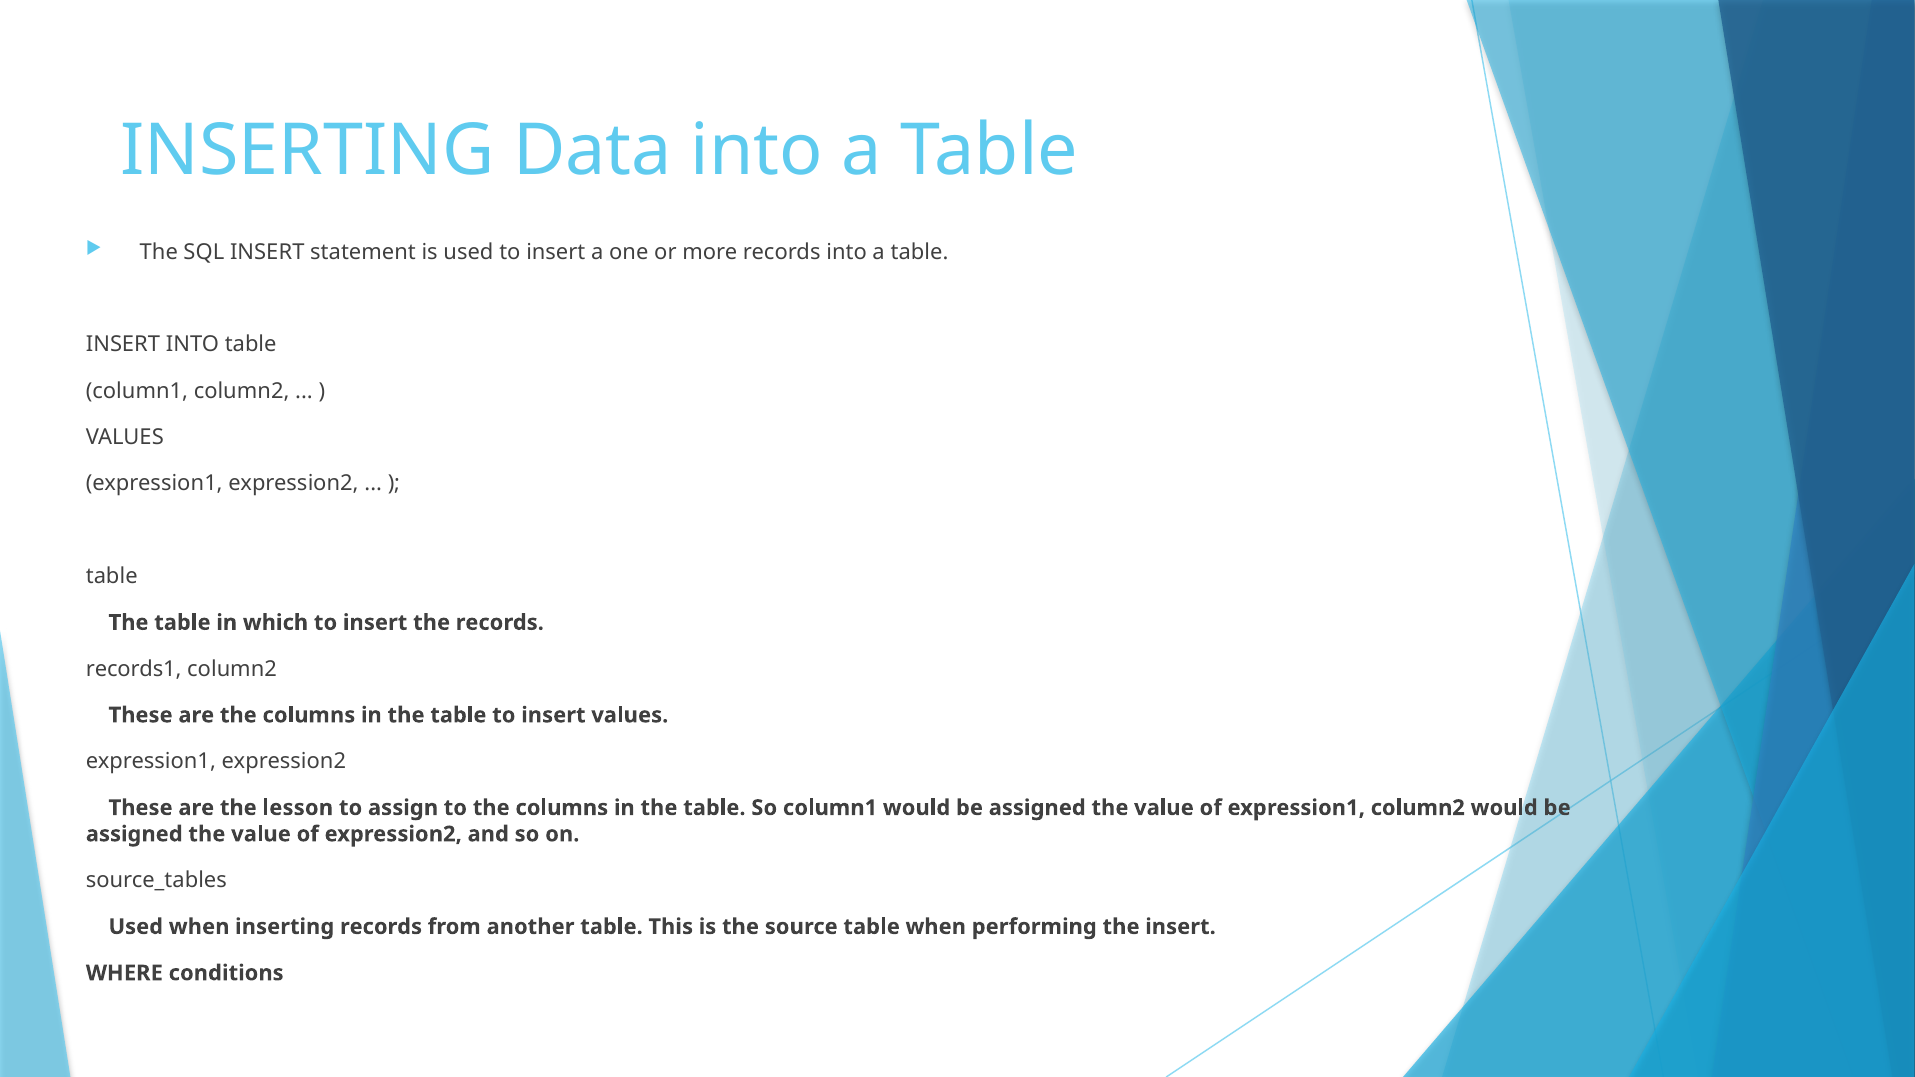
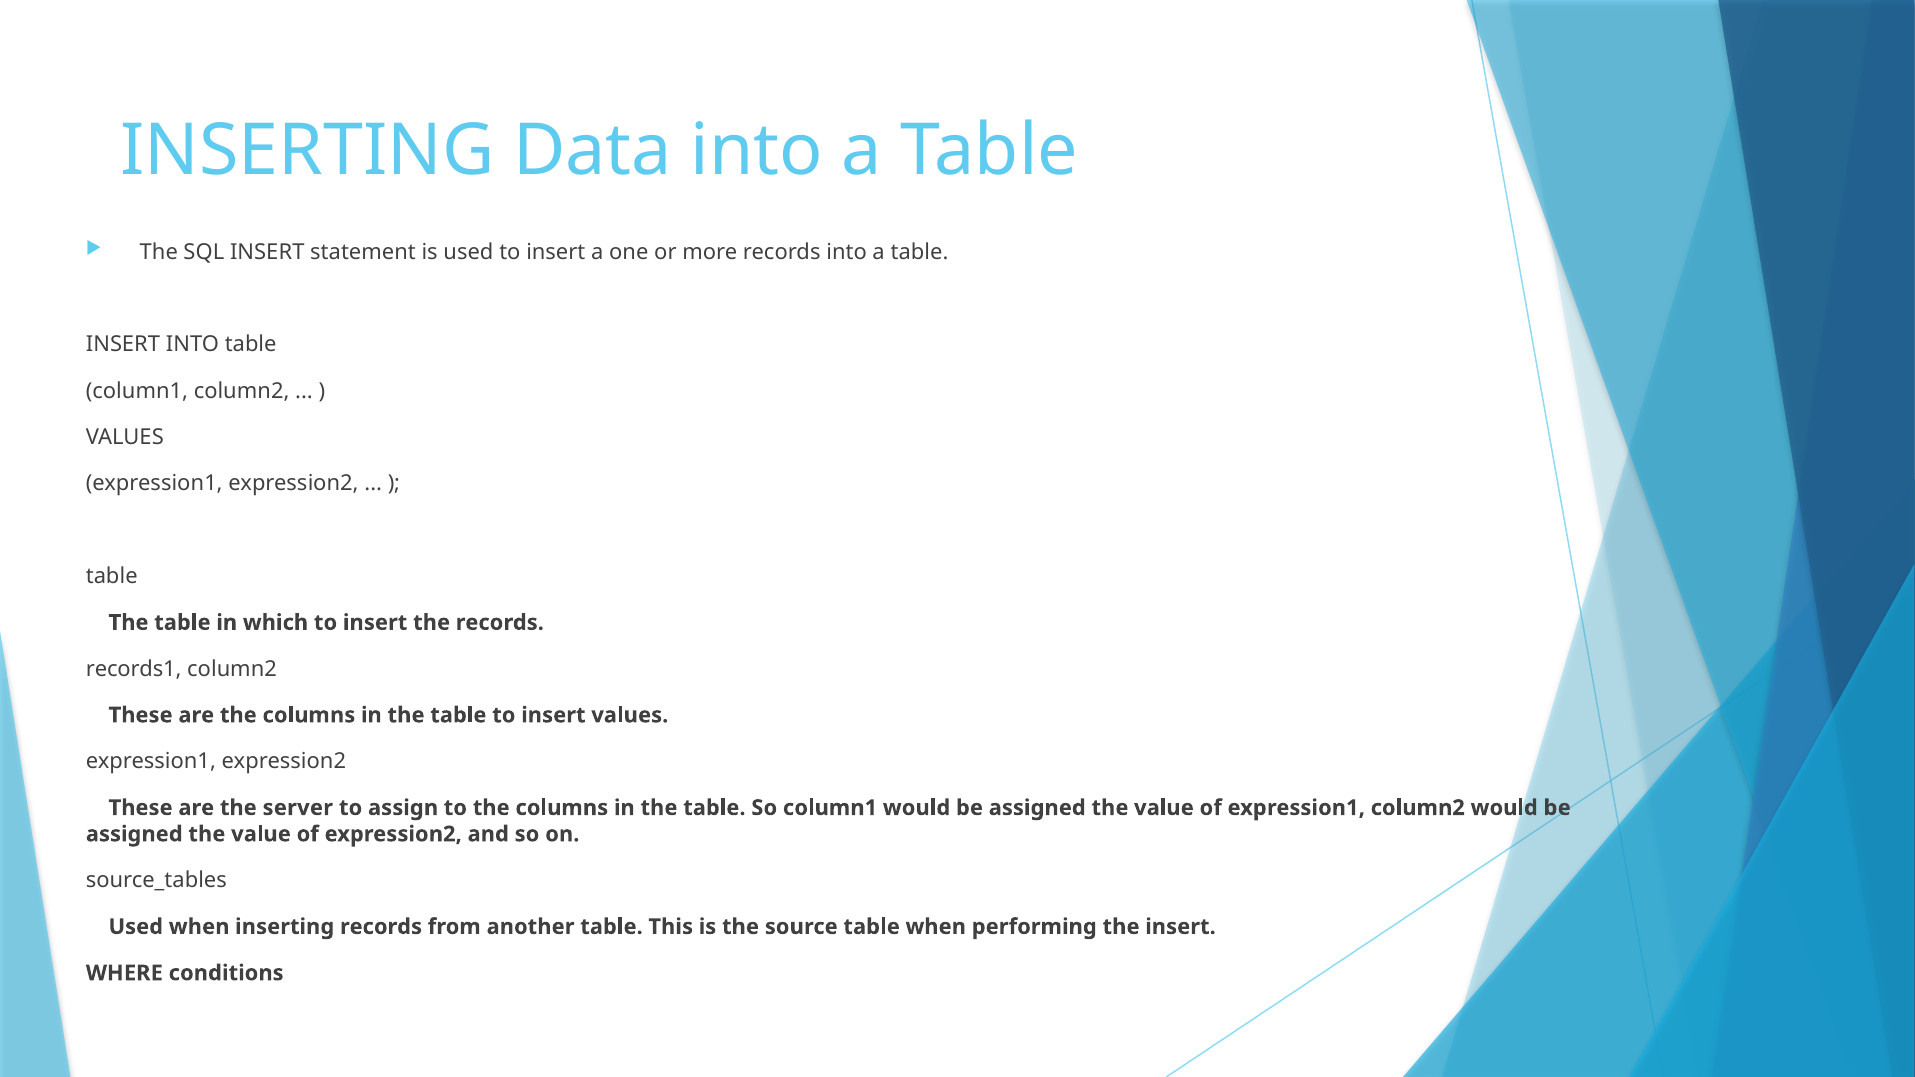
lesson: lesson -> server (298, 808)
